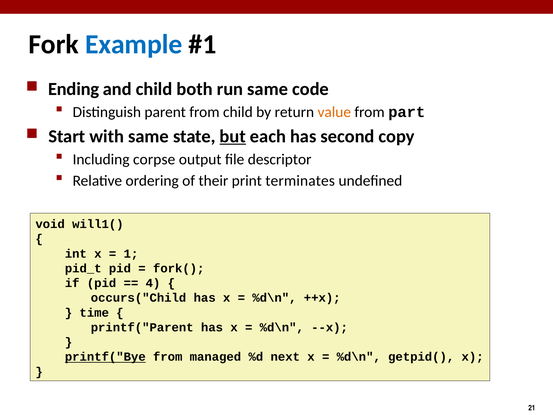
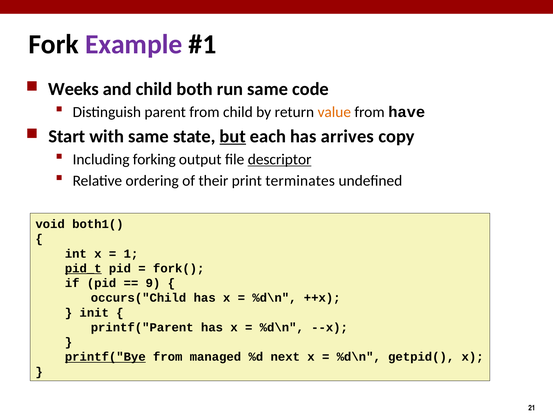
Example colour: blue -> purple (134, 44)
Ending: Ending -> Weeks (74, 89)
part: part -> have (407, 112)
second: second -> arrives (347, 136)
corpse: corpse -> forking (154, 159)
descriptor underline: none -> present (280, 159)
will1(: will1( -> both1( (98, 224)
pid_t underline: none -> present (83, 268)
4: 4 -> 9 (153, 283)
time: time -> init (94, 312)
